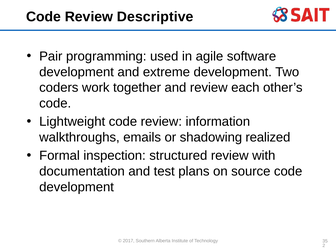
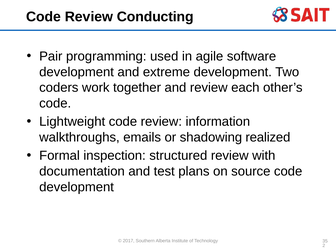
Descriptive: Descriptive -> Conducting (155, 17)
